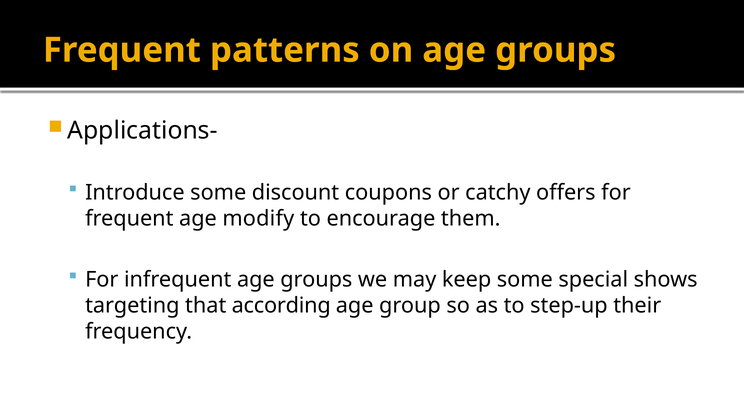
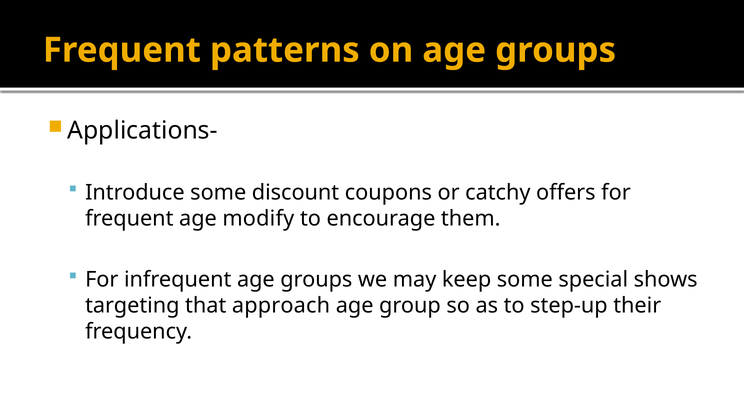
according: according -> approach (281, 305)
